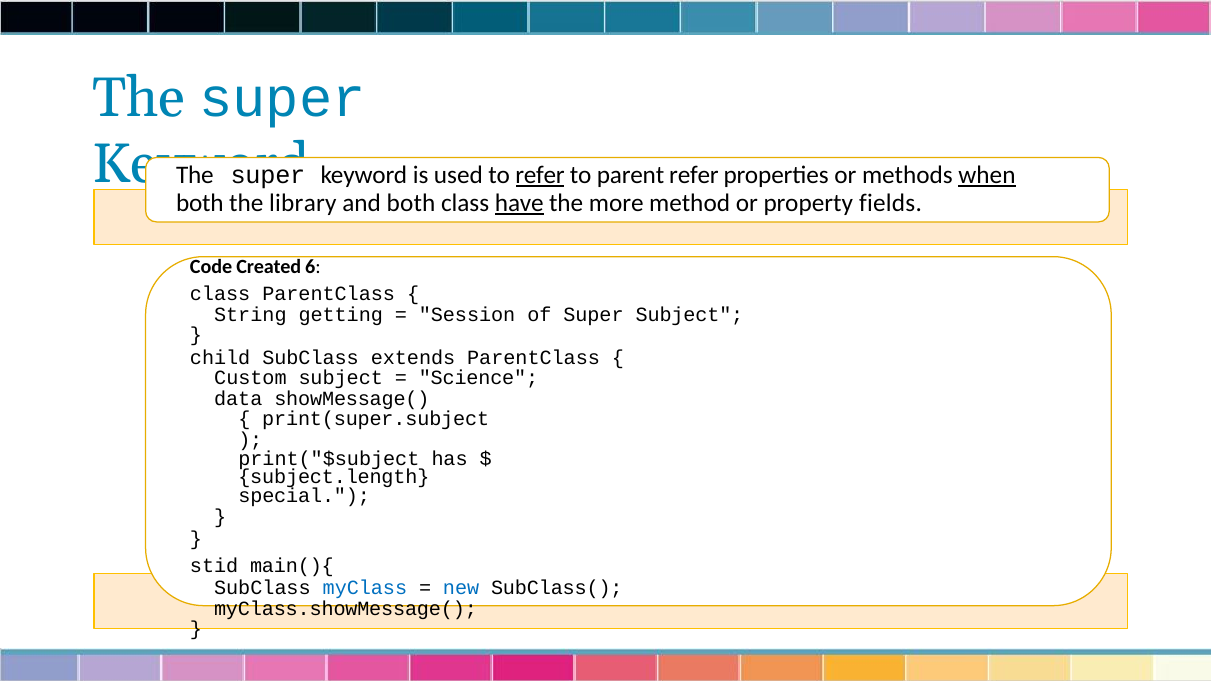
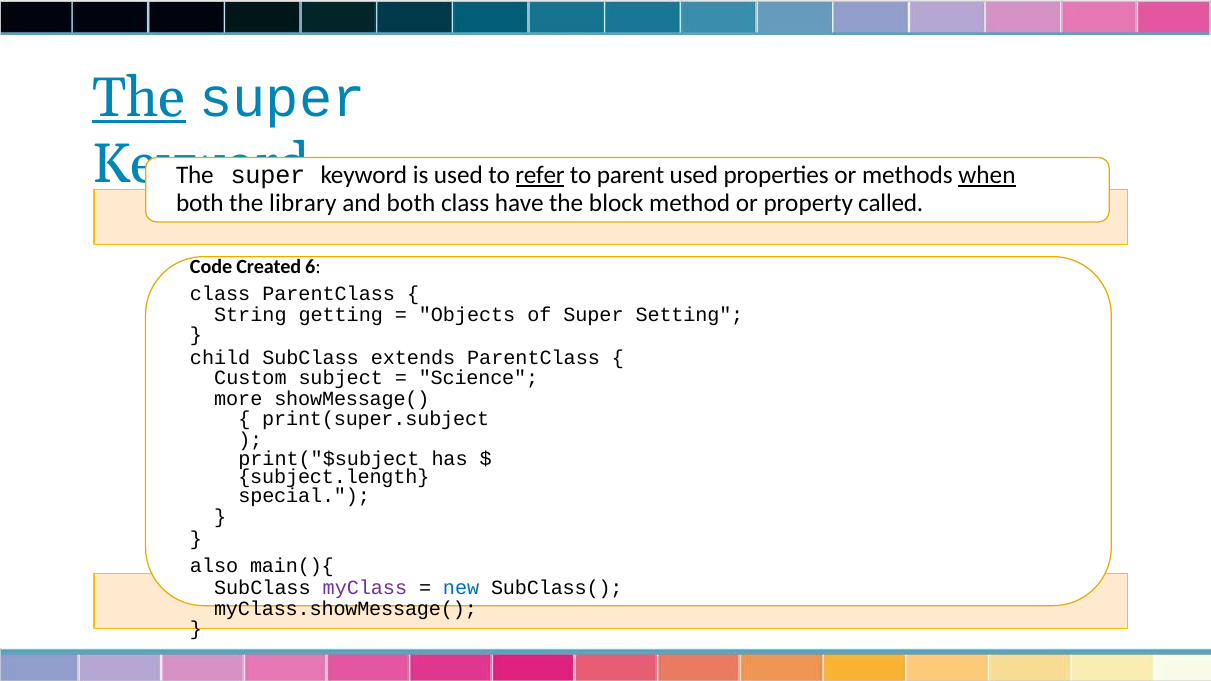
The underline: none -> present (139, 98)
parent refer: refer -> used (694, 175)
have underline: present -> none (519, 203)
more: more -> block (616, 203)
fields: fields -> called (891, 203)
Session: Session -> Objects (467, 315)
Super Subject: Subject -> Setting (689, 315)
data: data -> more (238, 399)
stid: stid -> also (214, 566)
myClass colour: blue -> purple (365, 588)
